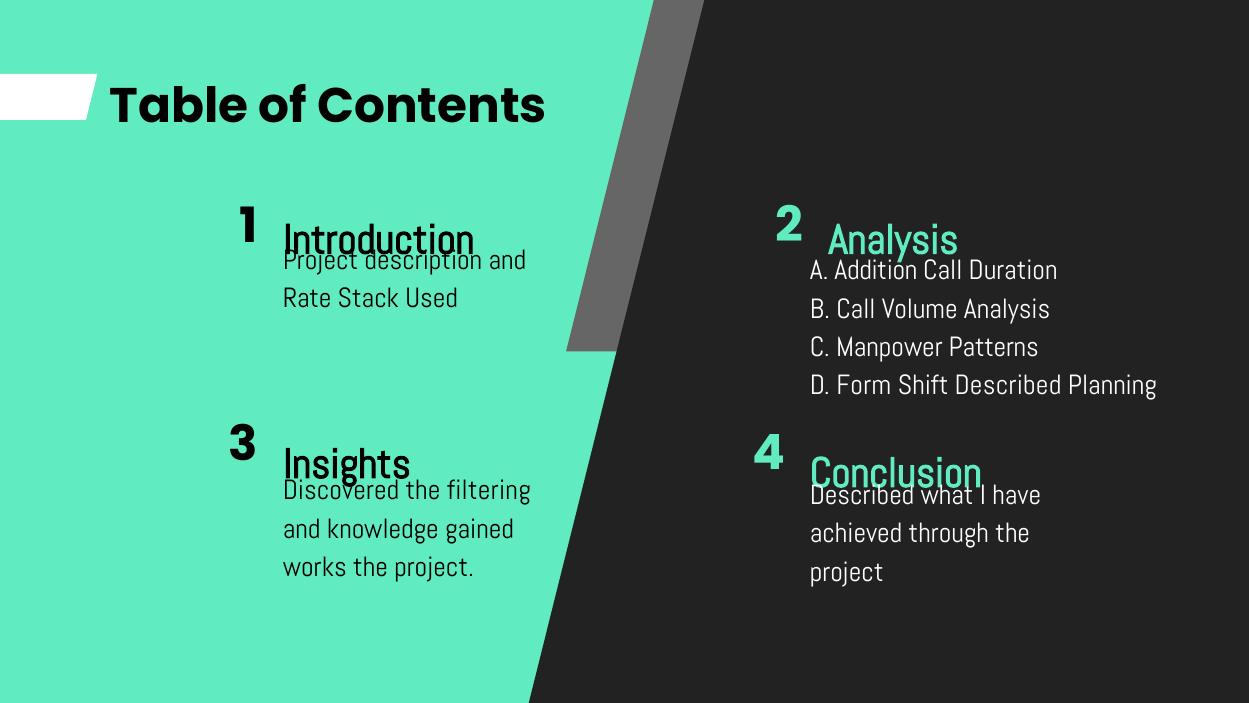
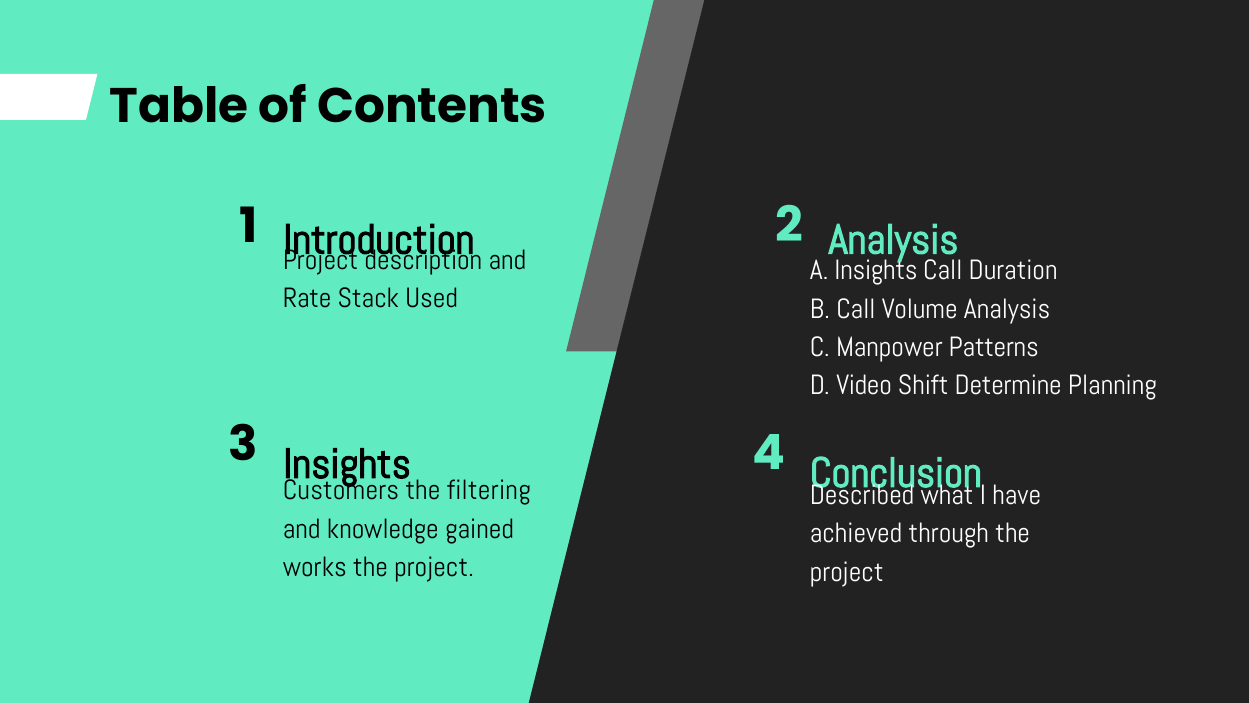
A Addition: Addition -> Insights (876, 270)
Form: Form -> Video (864, 385)
Shift Described: Described -> Determine (1008, 385)
Discovered: Discovered -> Customers (341, 490)
